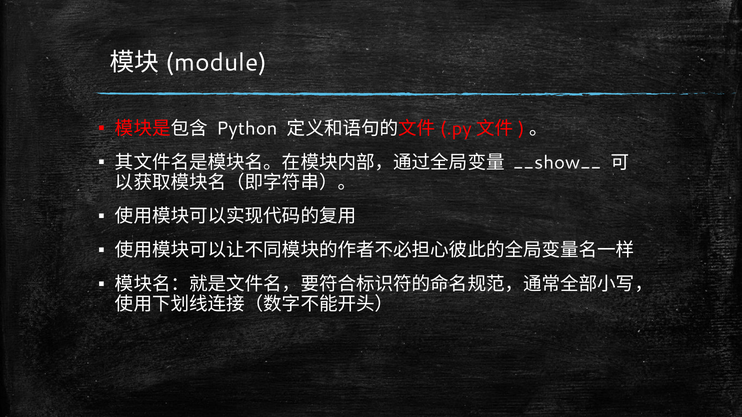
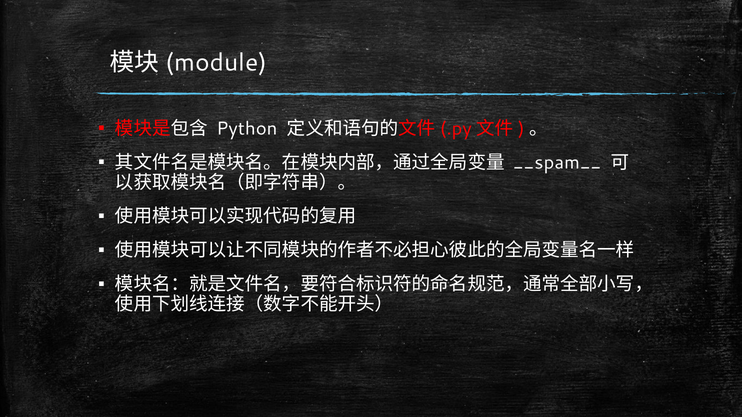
__show__: __show__ -> __spam__ (557, 163)
